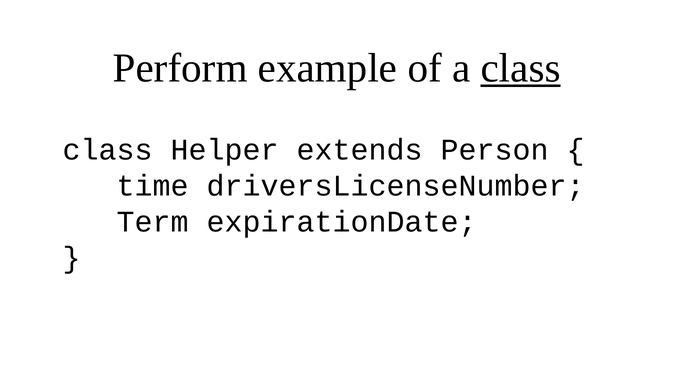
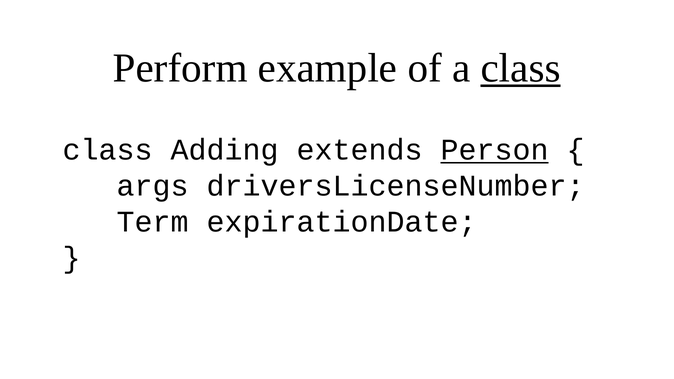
Helper: Helper -> Adding (225, 150)
Person underline: none -> present (495, 150)
time: time -> args (153, 186)
